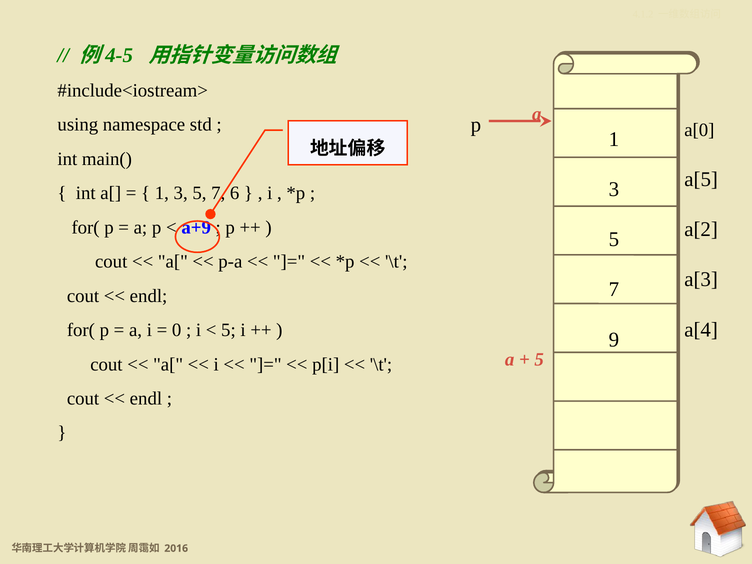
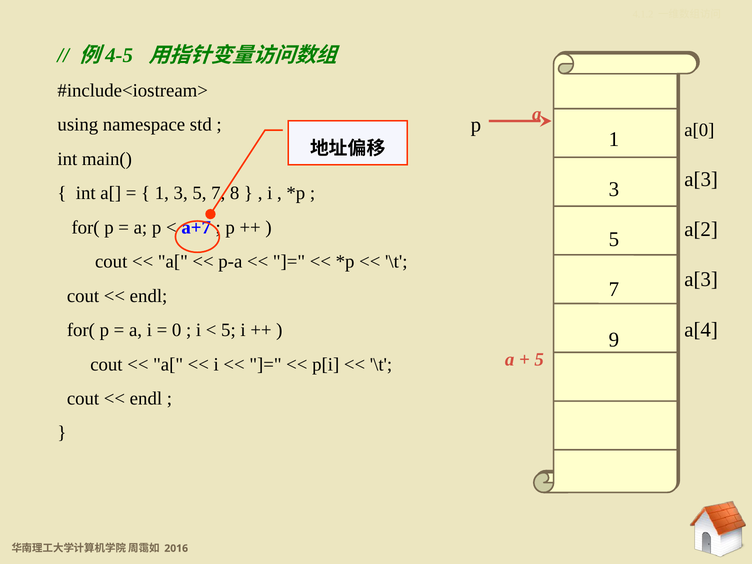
a[5: a[5 -> a[3 (701, 179)
6: 6 -> 8 (235, 193)
a+9: a+9 -> a+7 (196, 227)
